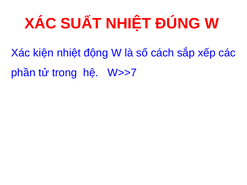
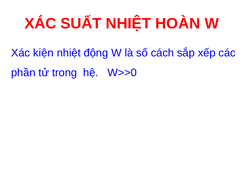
ĐÚNG: ĐÚNG -> HOÀN (178, 24)
W>>7: W>>7 -> W>>0 (122, 73)
